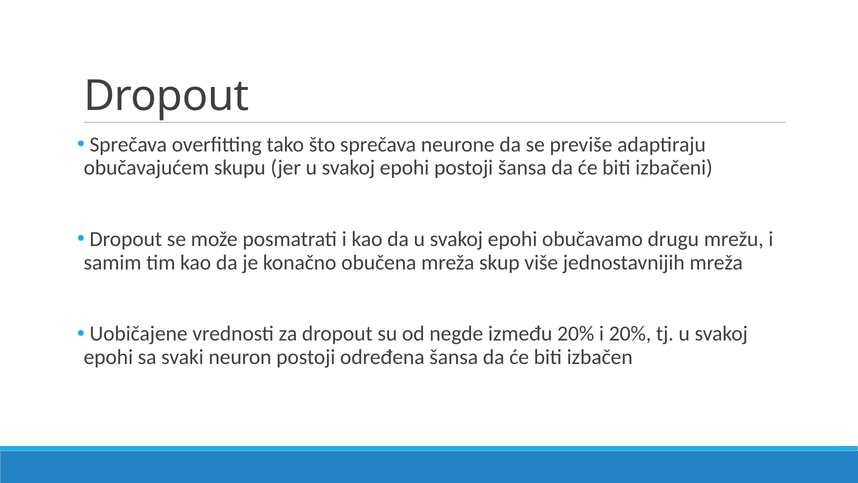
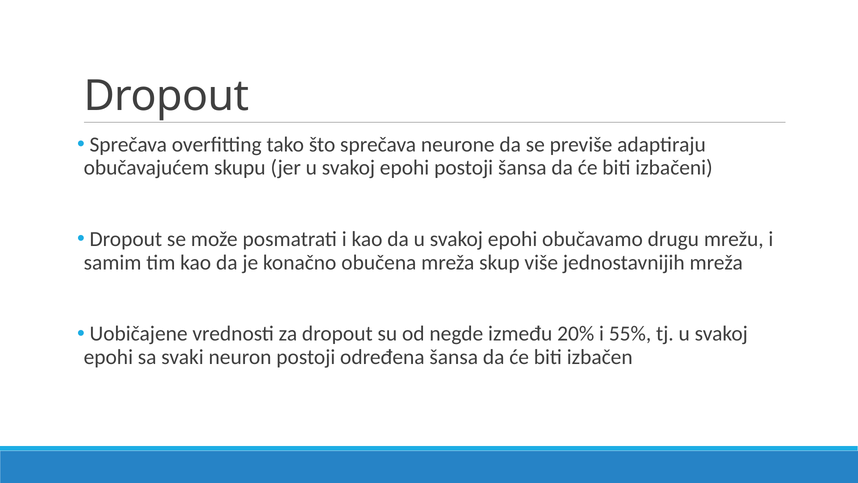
i 20%: 20% -> 55% (630, 334)
